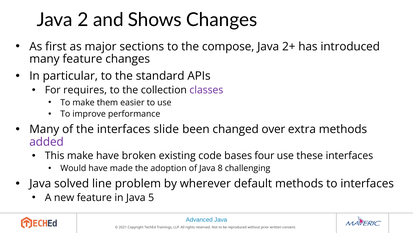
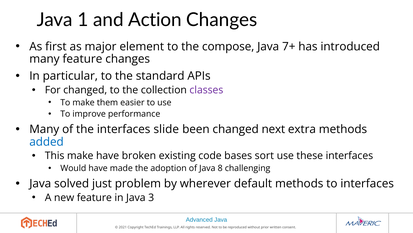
2: 2 -> 1 (83, 20)
Shows: Shows -> Action (155, 20)
sections: sections -> element (142, 46)
2+: 2+ -> 7+ (289, 46)
For requires: requires -> changed (85, 90)
over: over -> next (273, 129)
added colour: purple -> blue (47, 141)
four: four -> sort (264, 155)
line: line -> just (102, 183)
5: 5 -> 3 (151, 197)
